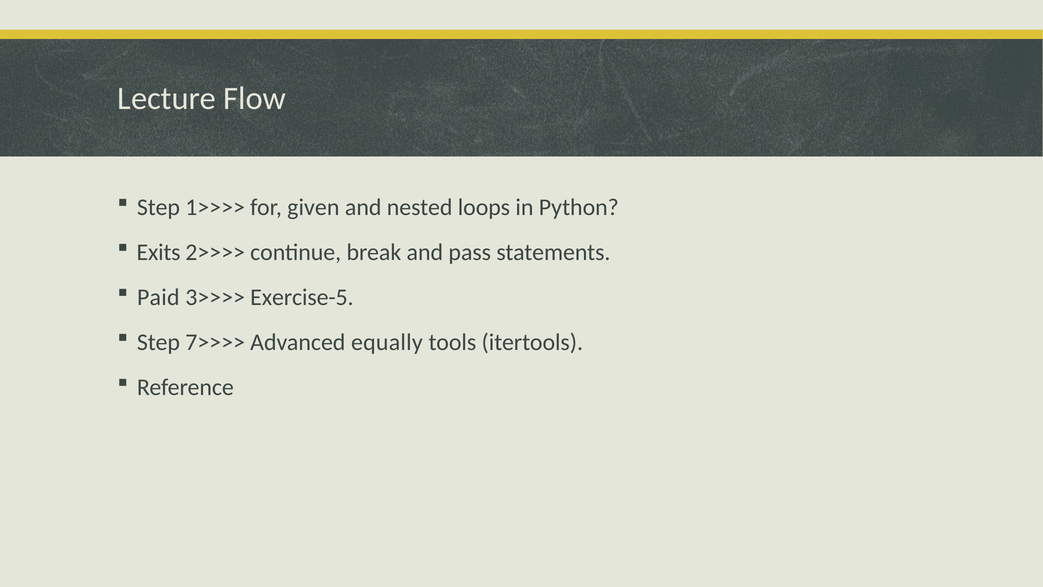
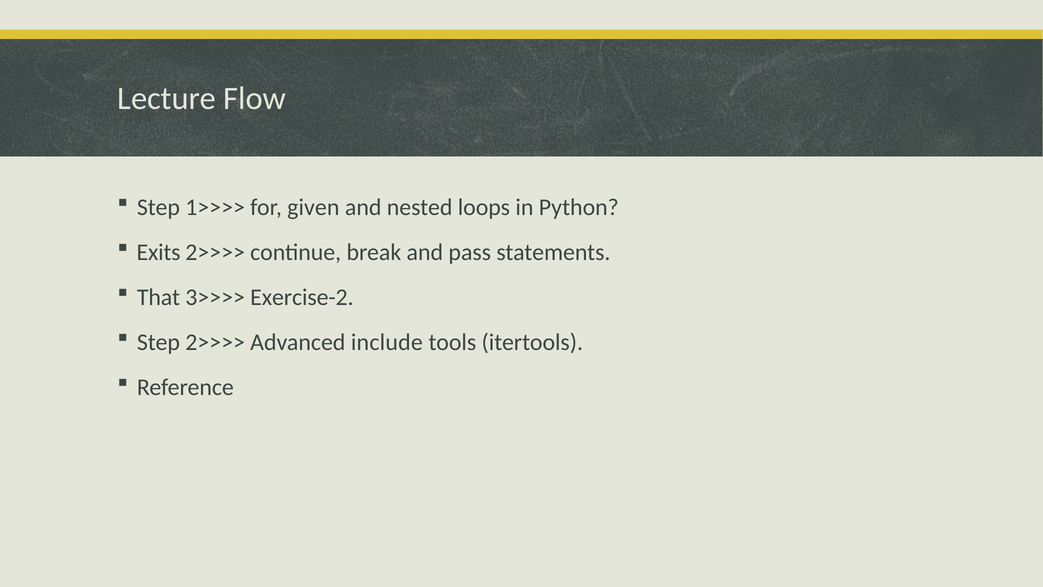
Paid: Paid -> That (158, 297)
Exercise-5: Exercise-5 -> Exercise-2 (302, 297)
Step 7>>>>: 7>>>> -> 2>>>> (215, 342)
equally: equally -> include (387, 342)
